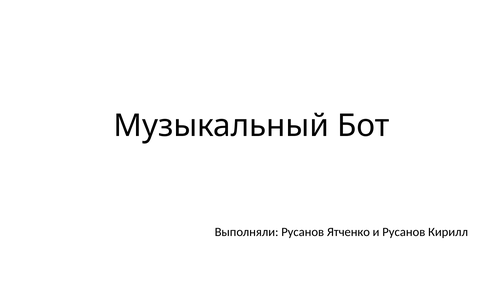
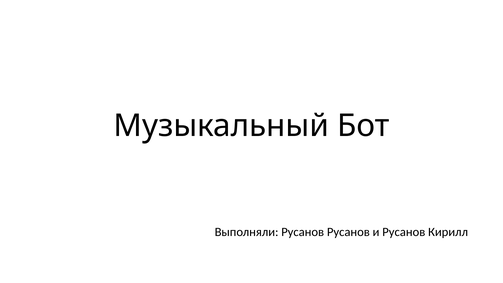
Русанов Ятченко: Ятченко -> Русанов (348, 232)
